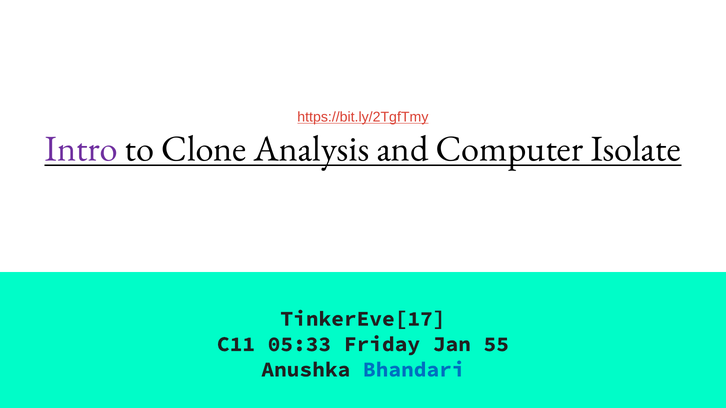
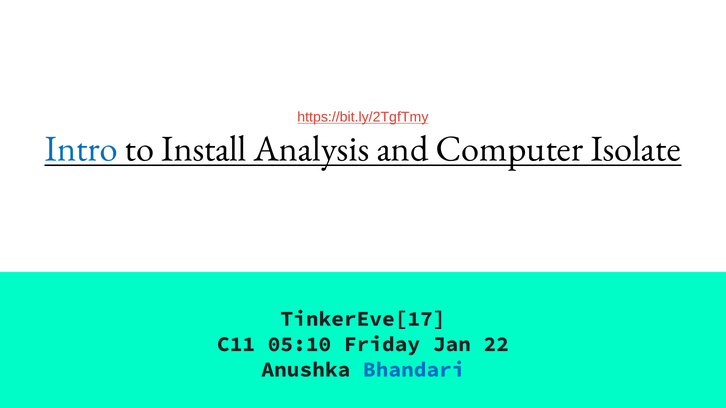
Intro colour: purple -> blue (81, 149)
Clone: Clone -> Install (204, 149)
05:33: 05:33 -> 05:10 (299, 344)
55: 55 -> 22 (496, 344)
